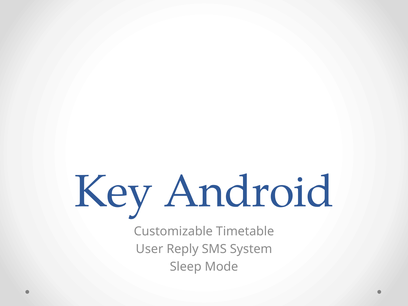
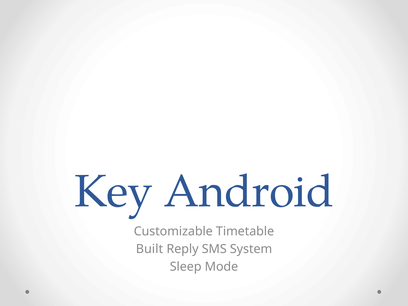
User: User -> Built (149, 249)
